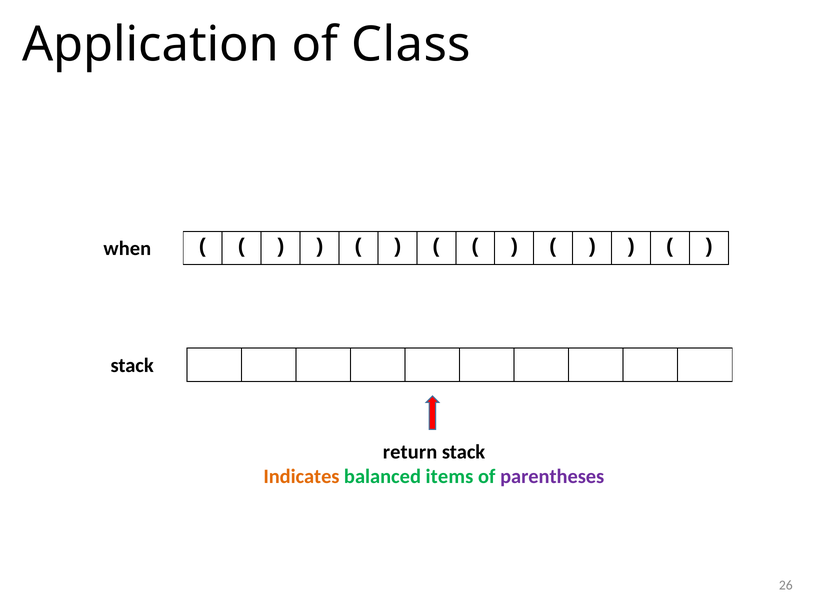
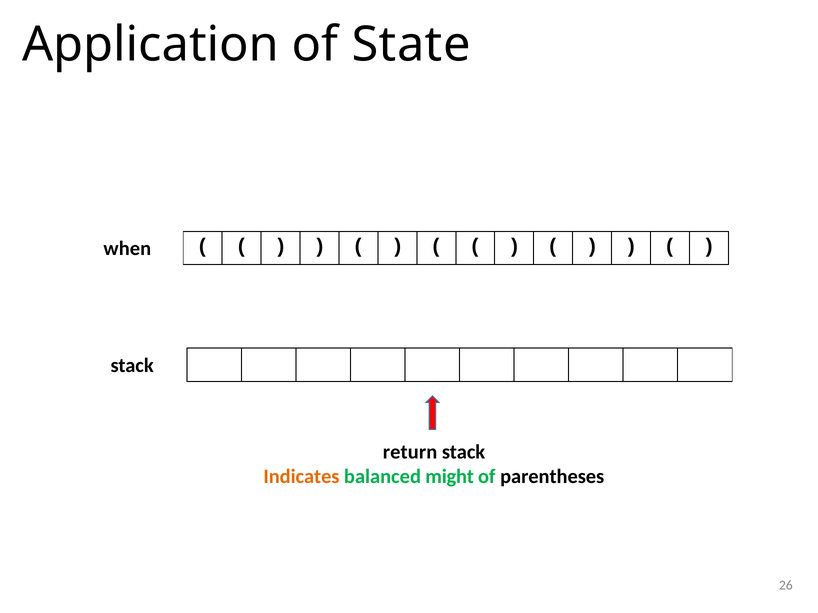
Class: Class -> State (411, 45)
items: items -> might (450, 477)
parentheses colour: purple -> black (552, 477)
